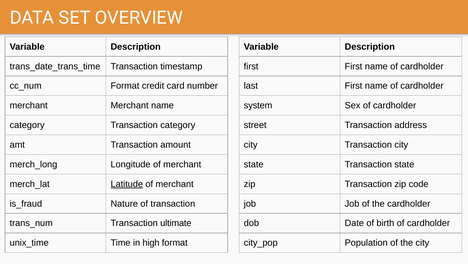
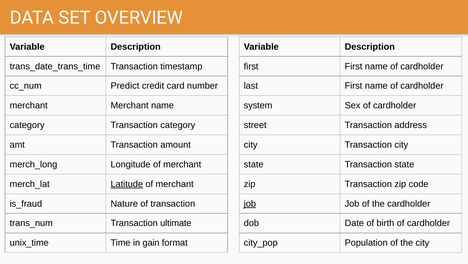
Format: Format -> Predict (125, 86)
job underline: none -> present (250, 203)
high: high -> gain (151, 242)
